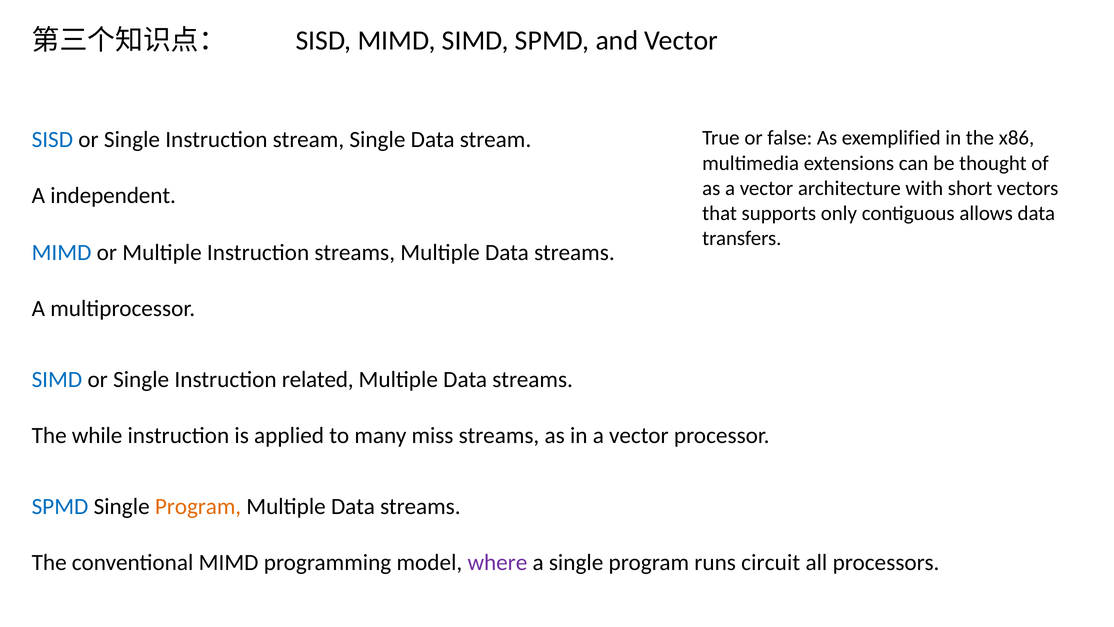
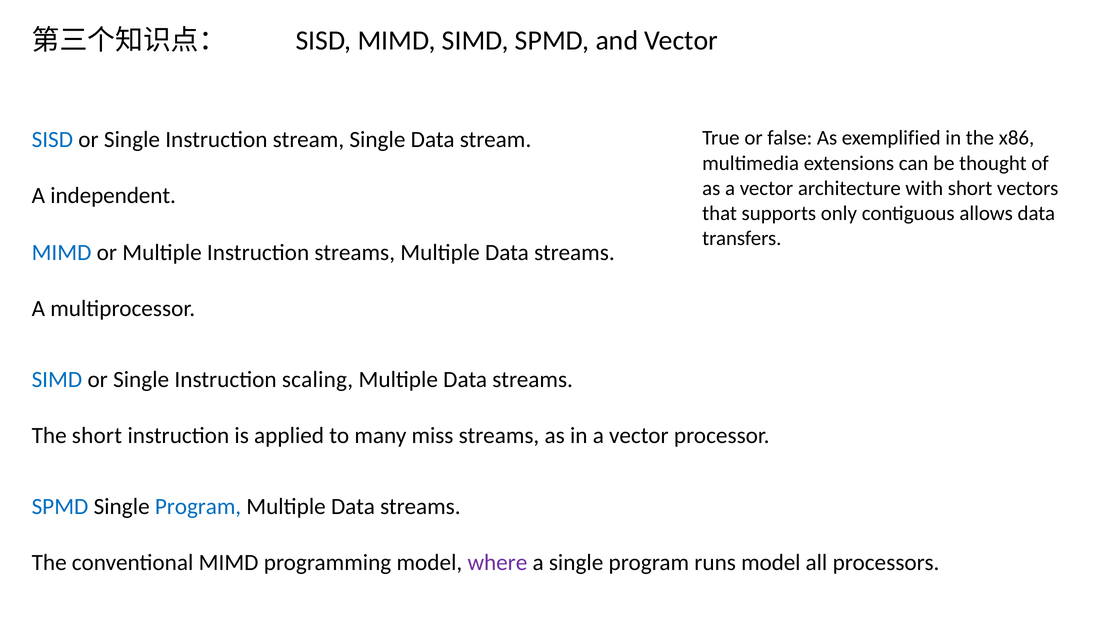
related: related -> scaling (317, 380)
The while: while -> short (97, 435)
Program colour: orange -> blue (198, 506)
runs circuit: circuit -> model (771, 562)
